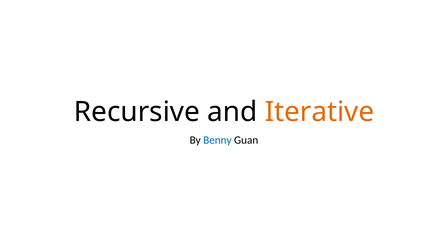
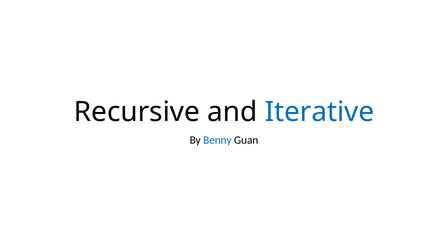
Iterative colour: orange -> blue (319, 112)
